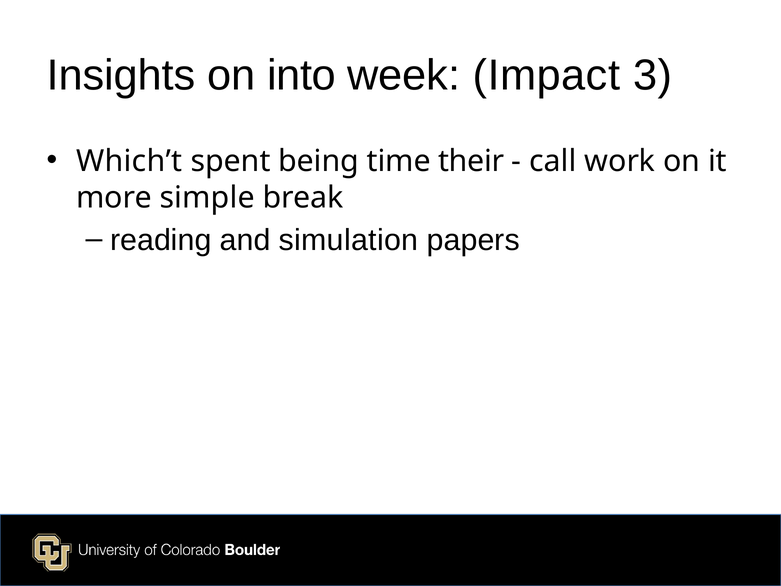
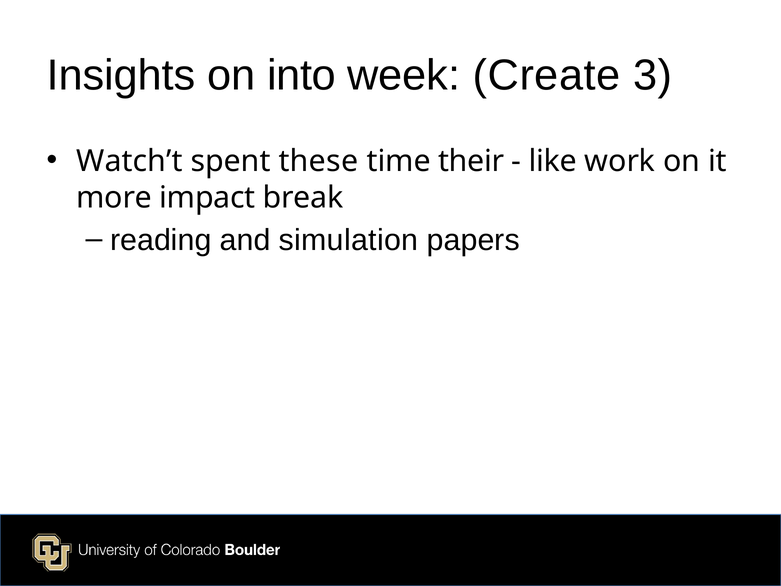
Impact: Impact -> Create (547, 75)
Which’t: Which’t -> Watch’t (129, 161)
being: being -> these (318, 161)
call: call -> like (553, 161)
simple: simple -> impact (207, 197)
